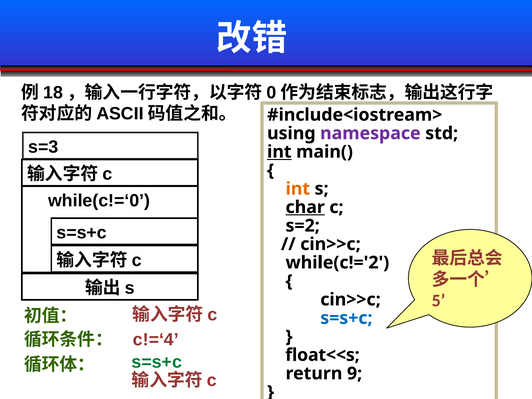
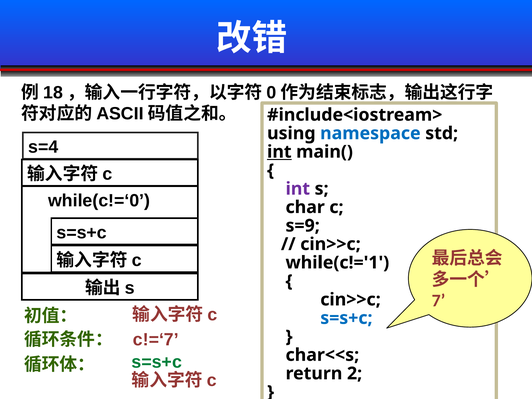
namespace colour: purple -> blue (370, 133)
s=3: s=3 -> s=4 (43, 147)
int colour: orange -> purple (298, 189)
char underline: present -> none (305, 207)
s=2: s=2 -> s=9 (303, 226)
while(c!='2: while(c!='2 -> while(c!='1 (337, 263)
5: 5 -> 7 (439, 301)
c!=‘4: c!=‘4 -> c!=‘7 (156, 340)
float<<s: float<<s -> char<<s (322, 355)
9: 9 -> 2 (355, 373)
